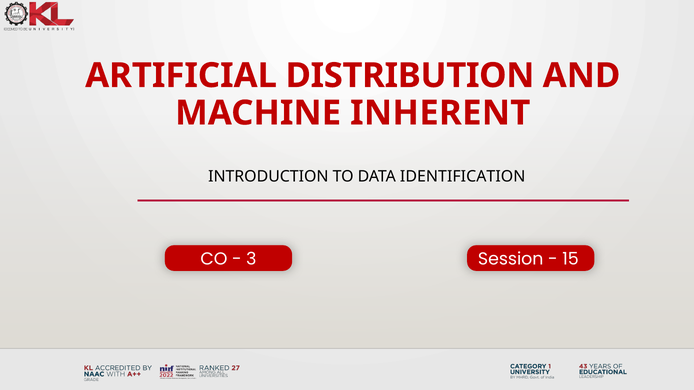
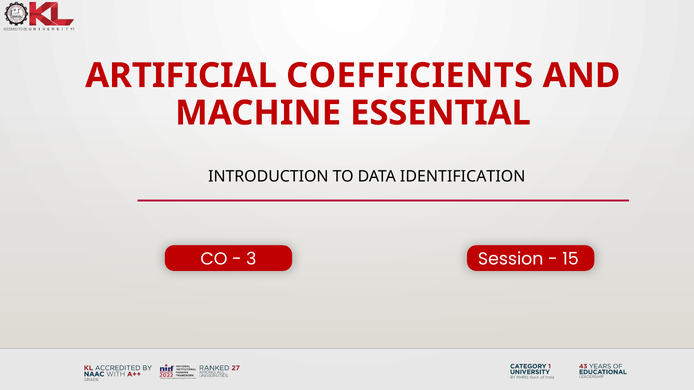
DISTRIBUTION: DISTRIBUTION -> COEFFICIENTS (410, 76)
INHERENT: INHERENT -> ESSENTIAL (440, 113)
